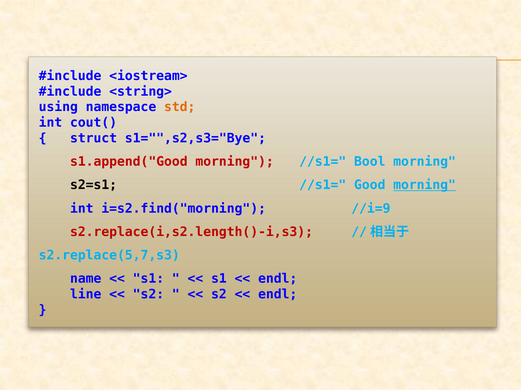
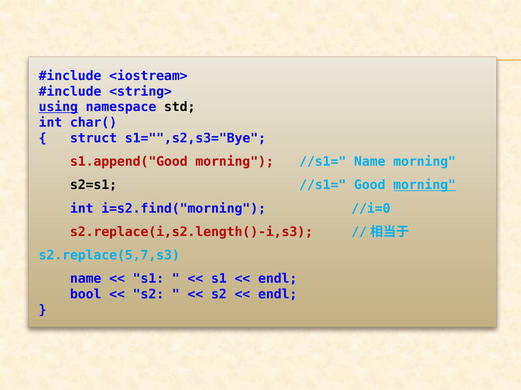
using underline: none -> present (58, 107)
std colour: orange -> black (180, 107)
cout(: cout( -> char( (94, 123)
//s1= Bool: Bool -> Name (370, 162)
//i=9: //i=9 -> //i=0 (371, 209)
line: line -> bool (86, 295)
